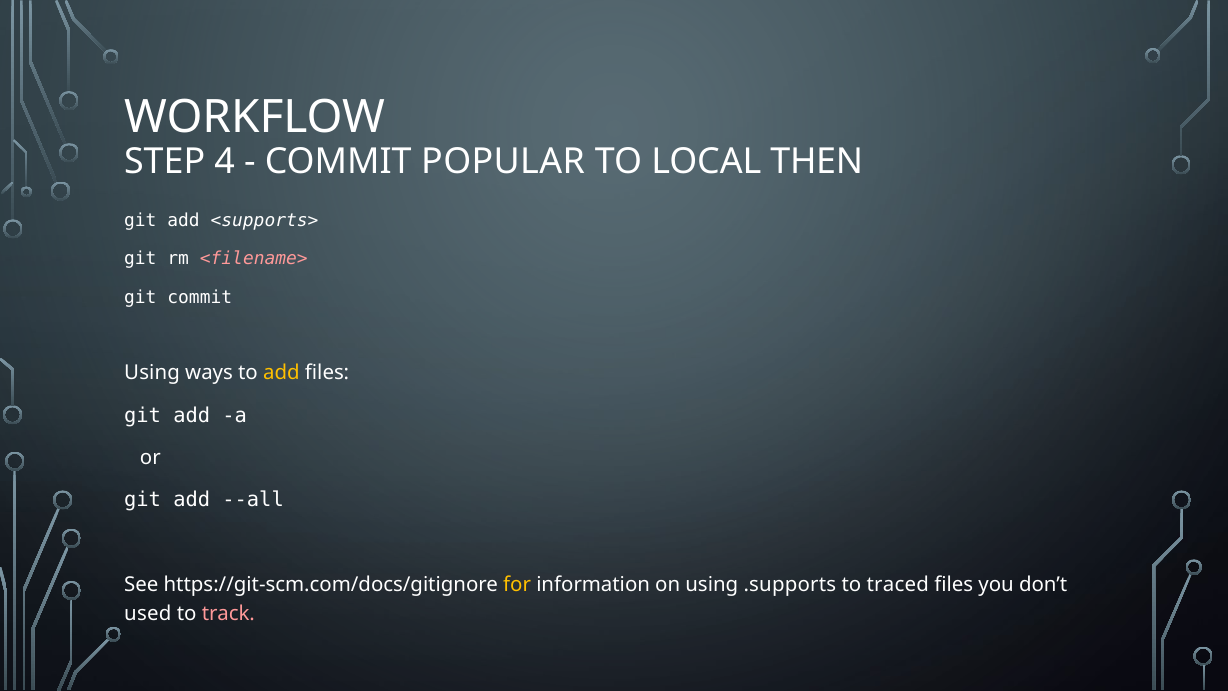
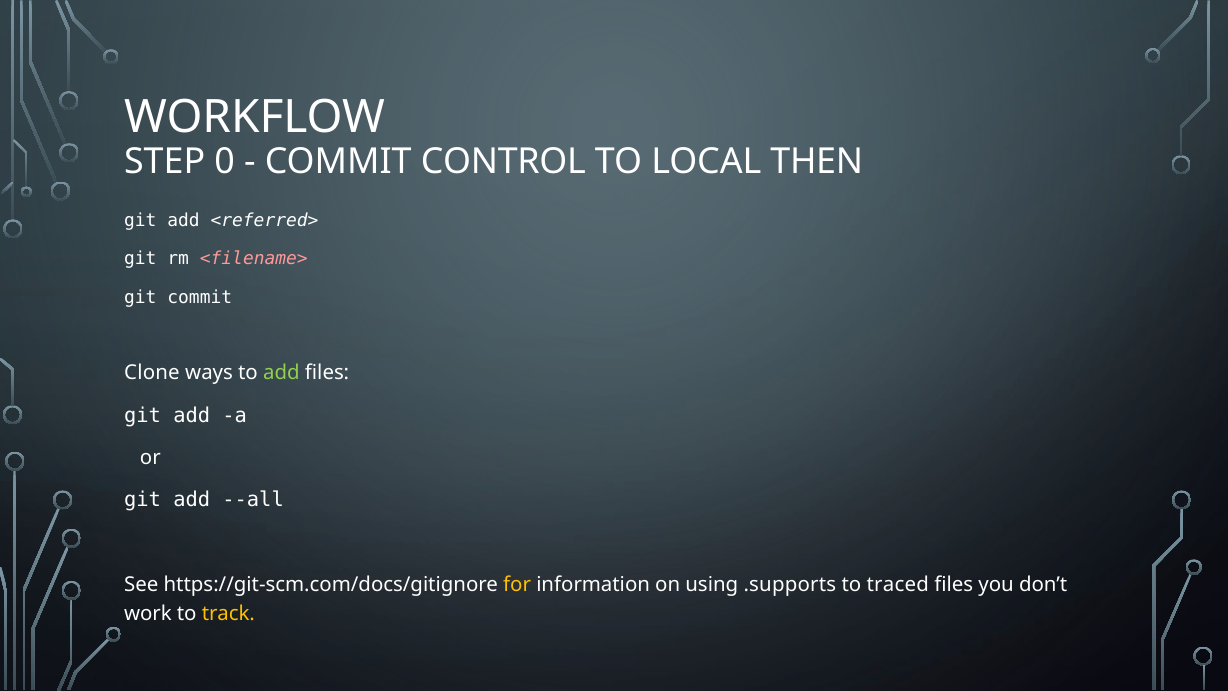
4: 4 -> 0 (225, 161)
POPULAR: POPULAR -> CONTROL (503, 161)
<supports>: <supports> -> <referred> (265, 220)
Using: Using -> Clone (152, 373)
add colour: yellow -> light green (281, 373)
used: used -> work (148, 614)
track colour: pink -> yellow (228, 614)
